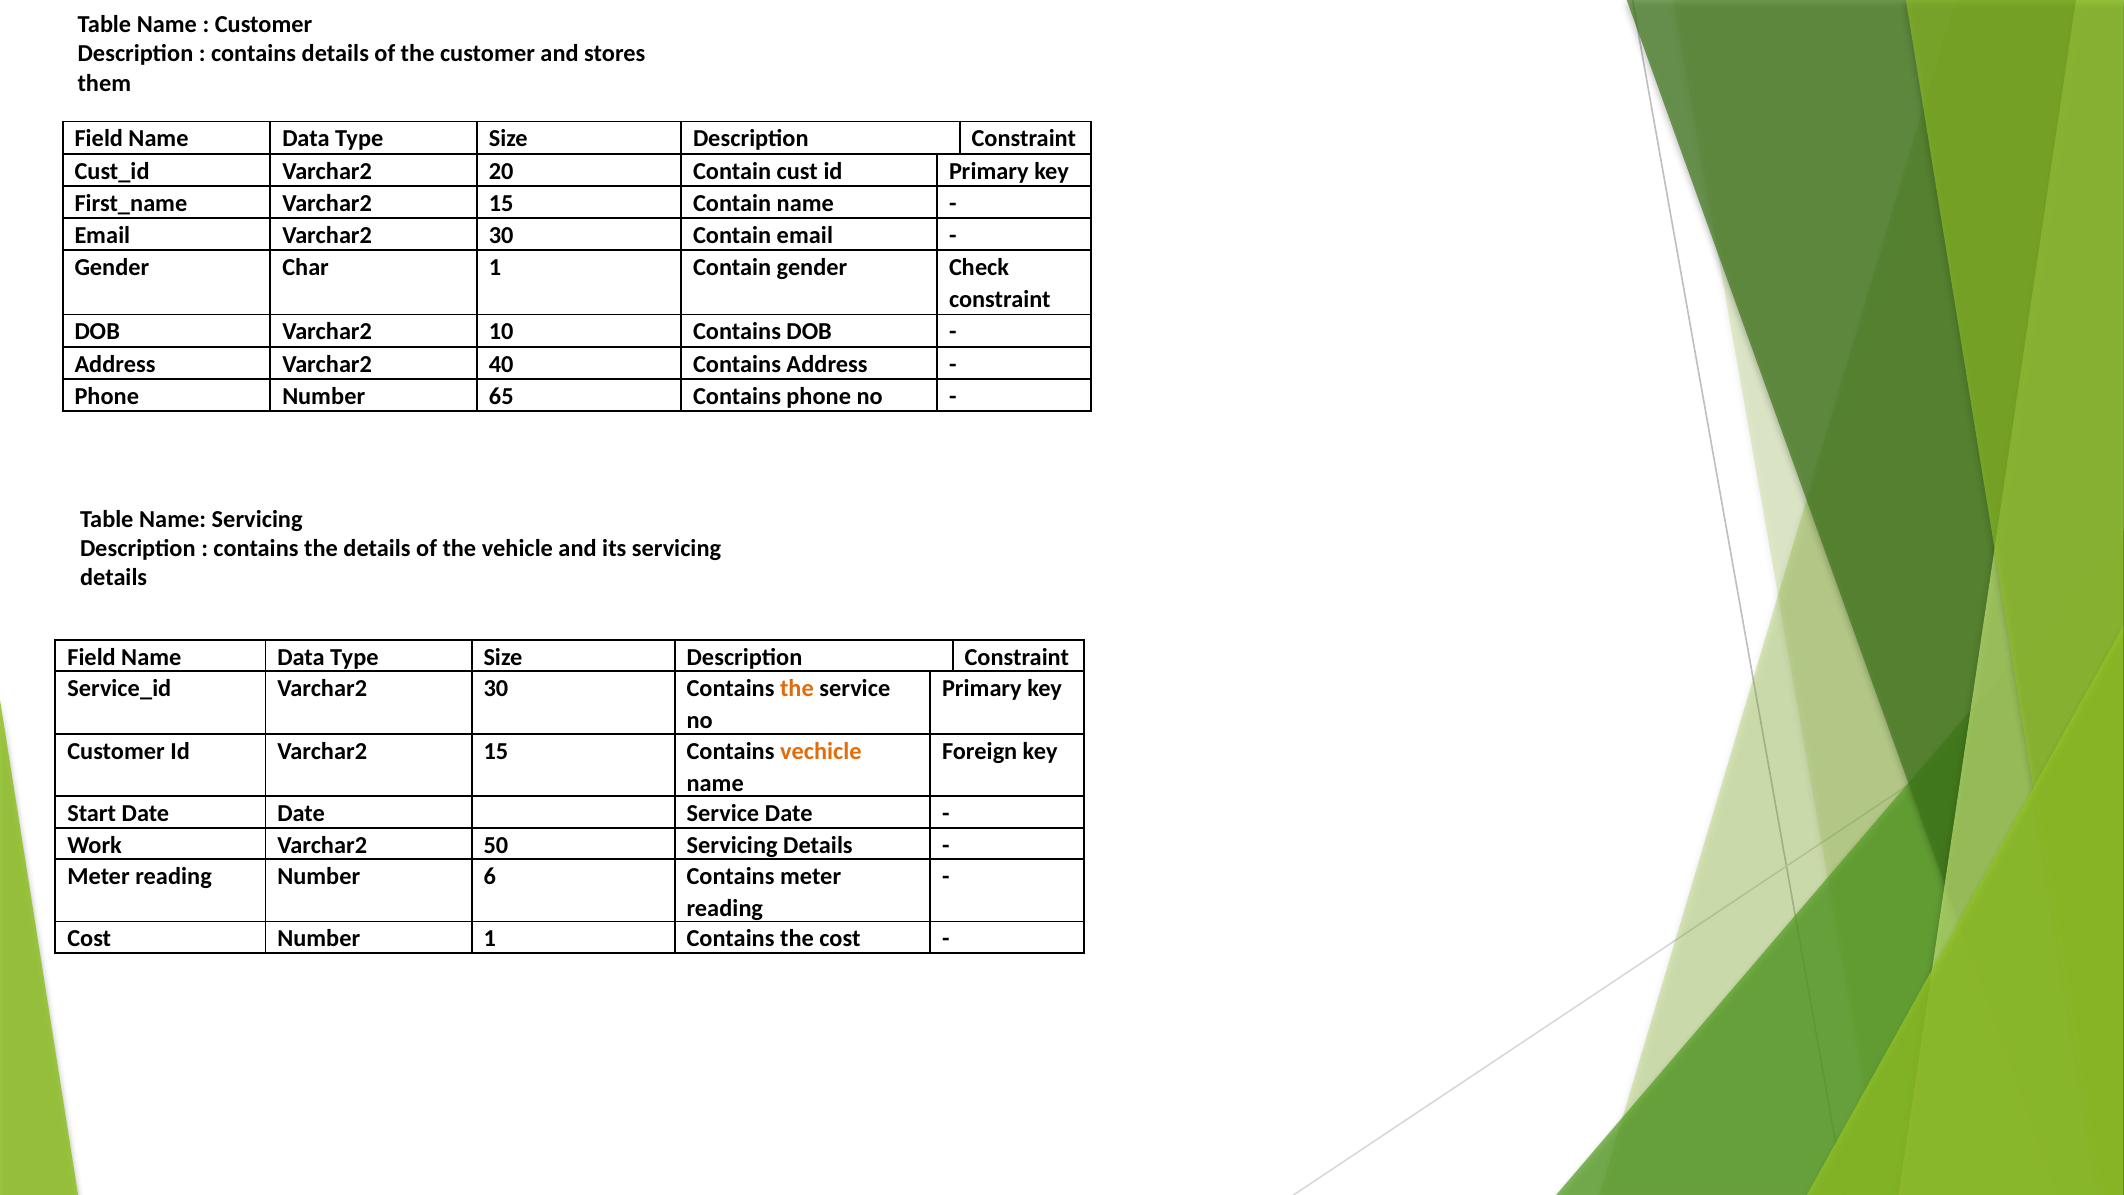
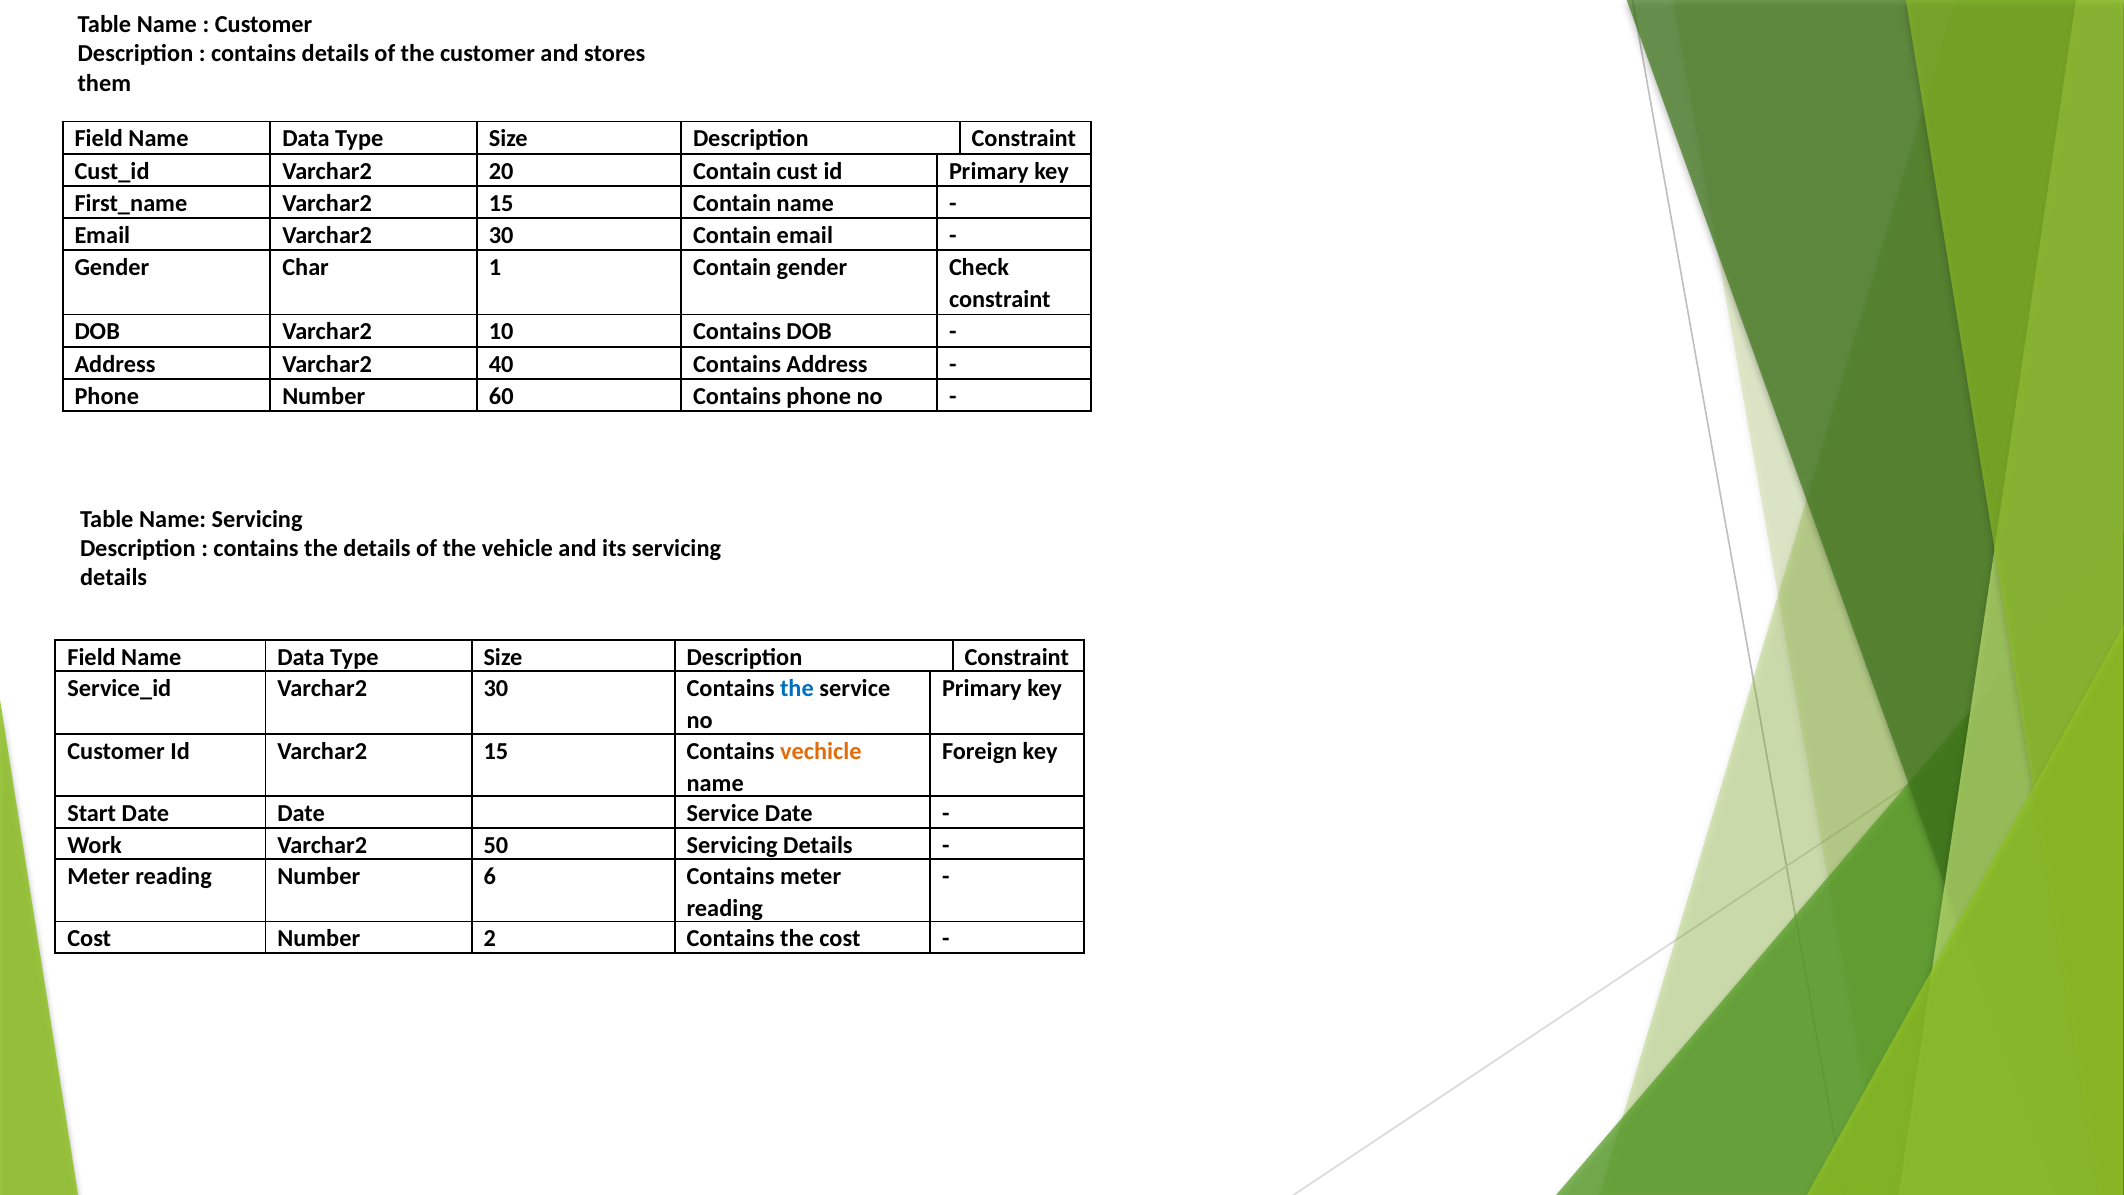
65: 65 -> 60 (501, 396)
the colour: orange -> blue (797, 689)
Number 1: 1 -> 2 (490, 939)
